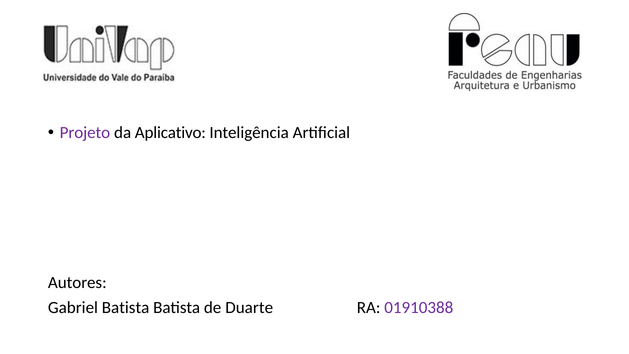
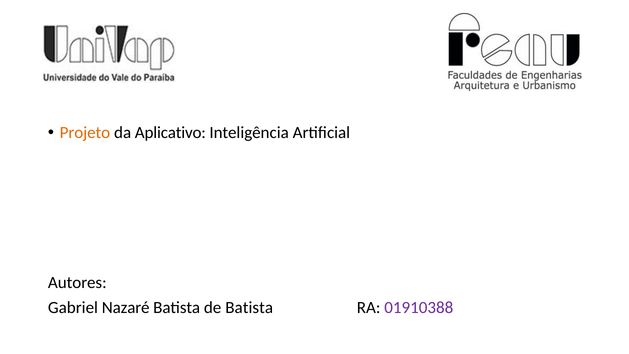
Projeto colour: purple -> orange (85, 133)
Gabriel Batista: Batista -> Nazaré (126, 307)
de Duarte: Duarte -> Batista (249, 307)
